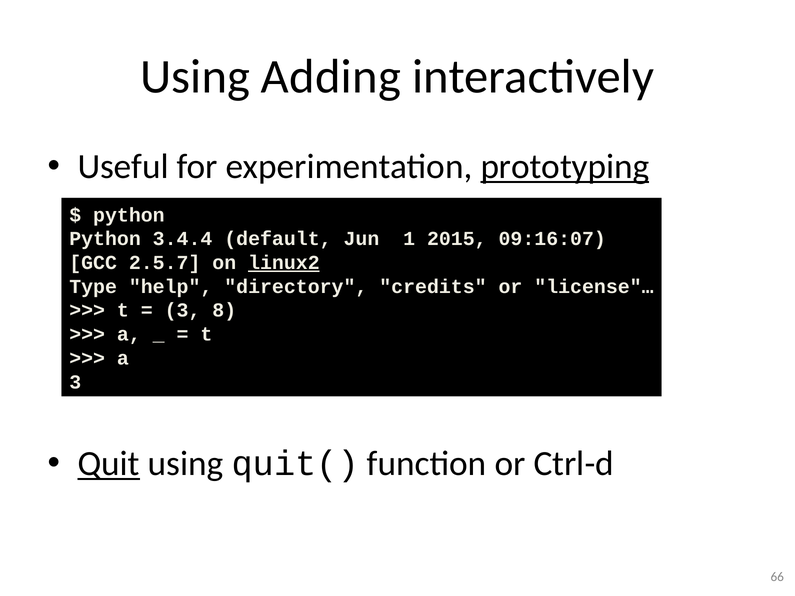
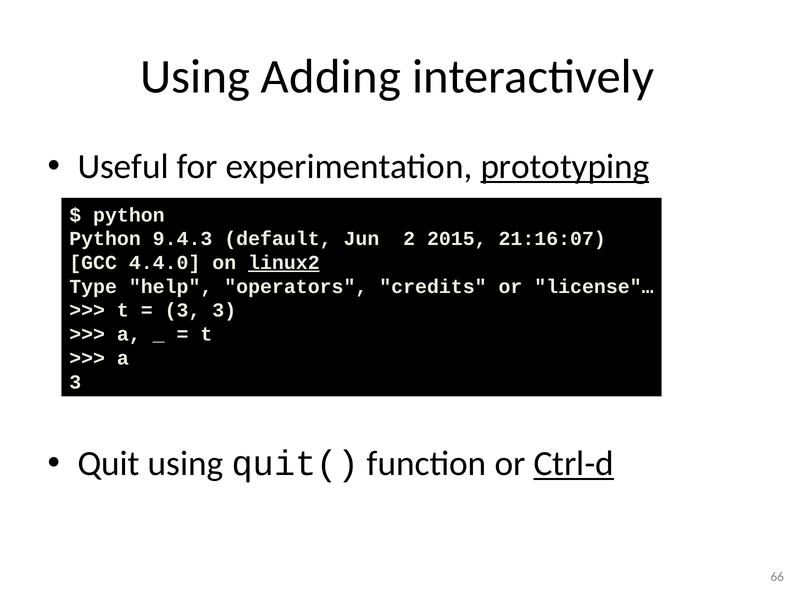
3.4.4: 3.4.4 -> 9.4.3 (183, 239)
1: 1 -> 2 (409, 239)
09:16:07: 09:16:07 -> 21:16:07 (552, 239)
2.5.7: 2.5.7 -> 4.4.0 (165, 263)
directory: directory -> operators (296, 287)
3 8: 8 -> 3 (224, 311)
Quit underline: present -> none (109, 464)
Ctrl-d underline: none -> present (574, 464)
